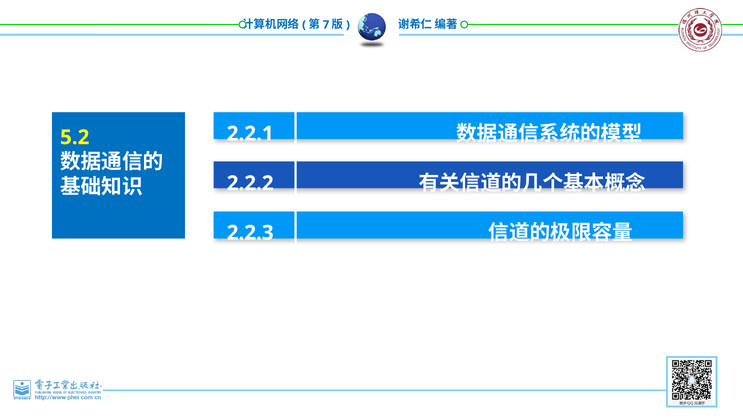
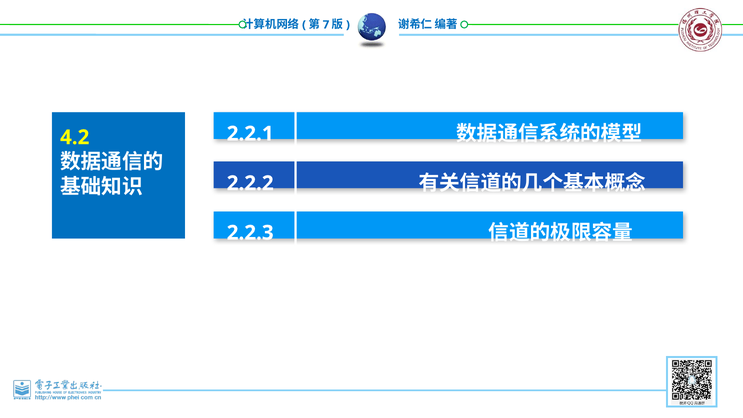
5.2: 5.2 -> 4.2 (75, 137)
